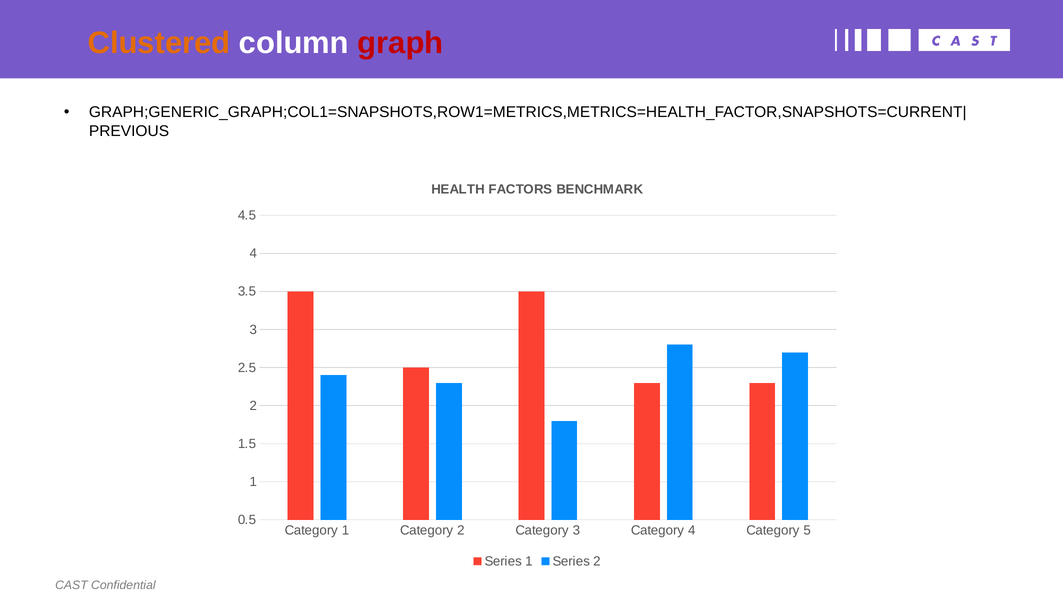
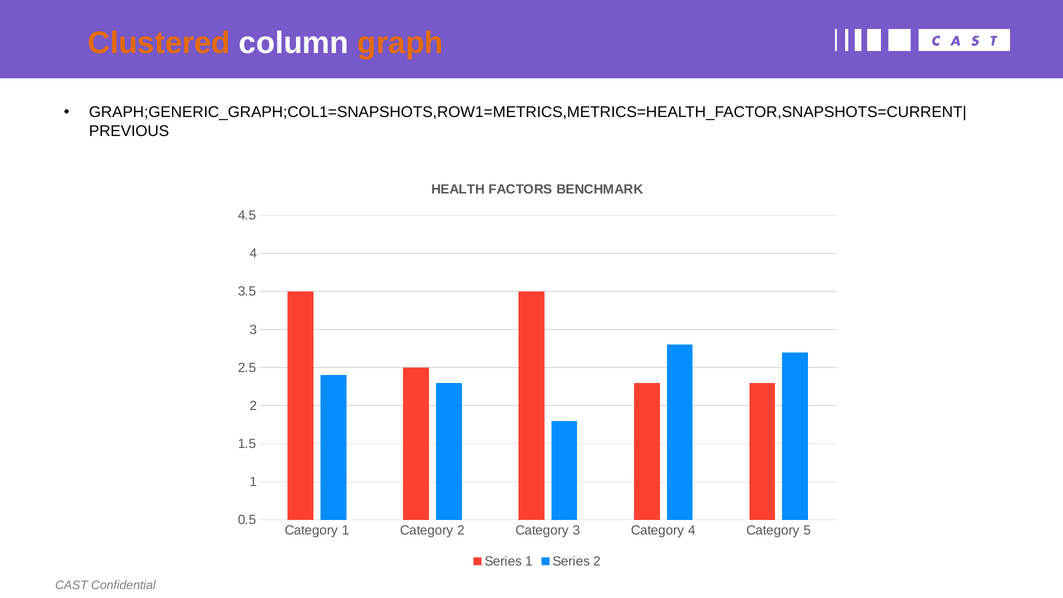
graph colour: red -> orange (400, 43)
